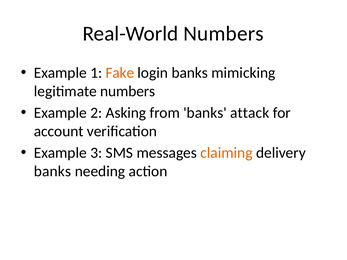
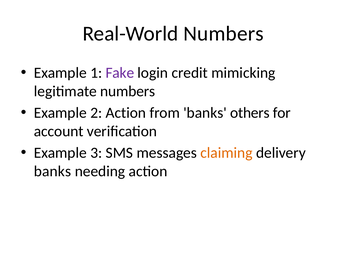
Fake colour: orange -> purple (120, 73)
login banks: banks -> credit (190, 73)
2 Asking: Asking -> Action (126, 113)
attack: attack -> others (250, 113)
